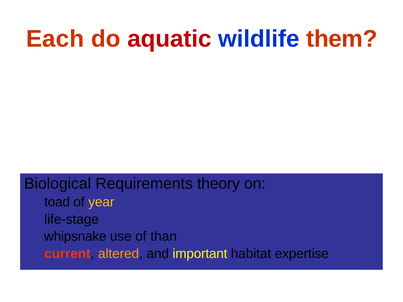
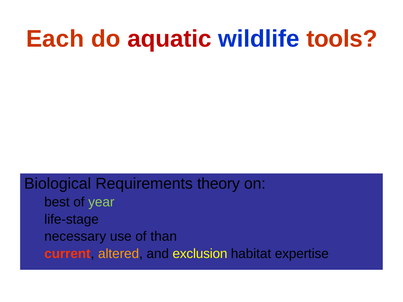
them: them -> tools (342, 39)
toad: toad -> best (57, 202)
year colour: yellow -> light green (101, 202)
whipsnake: whipsnake -> necessary (75, 237)
important: important -> exclusion (200, 254)
